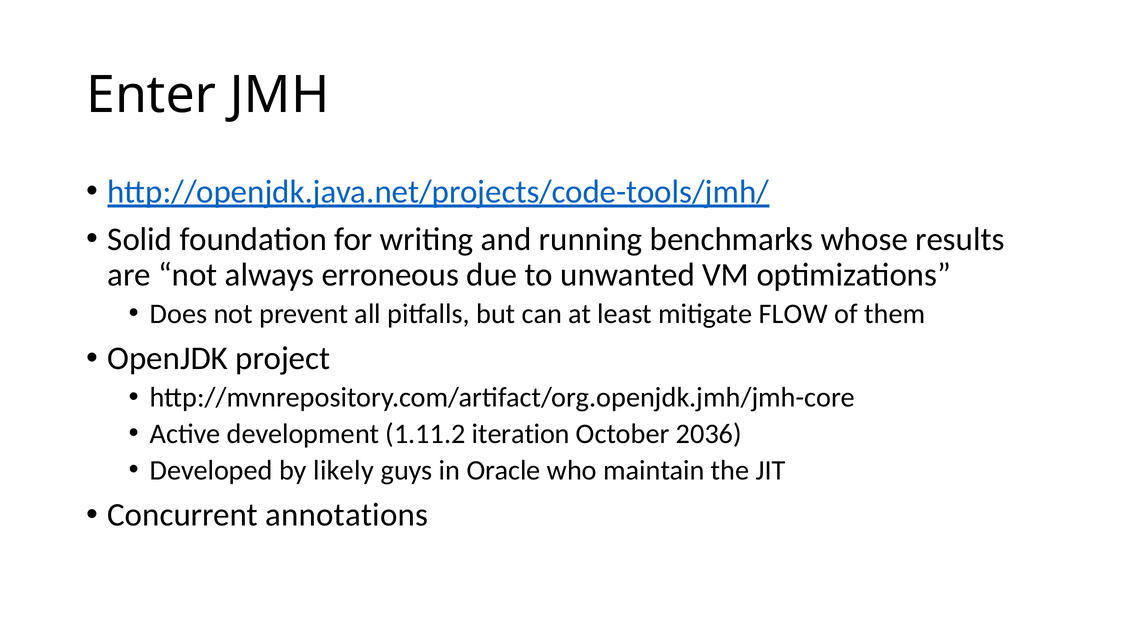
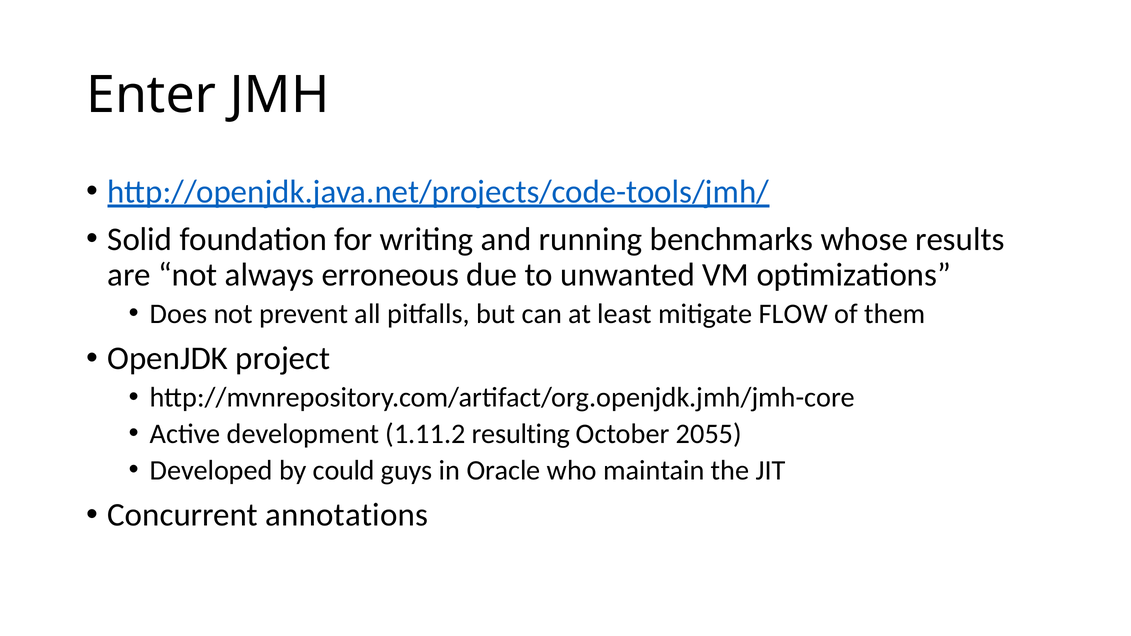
iteration: iteration -> resulting (521, 434)
2036: 2036 -> 2055 (709, 434)
likely: likely -> could (344, 470)
